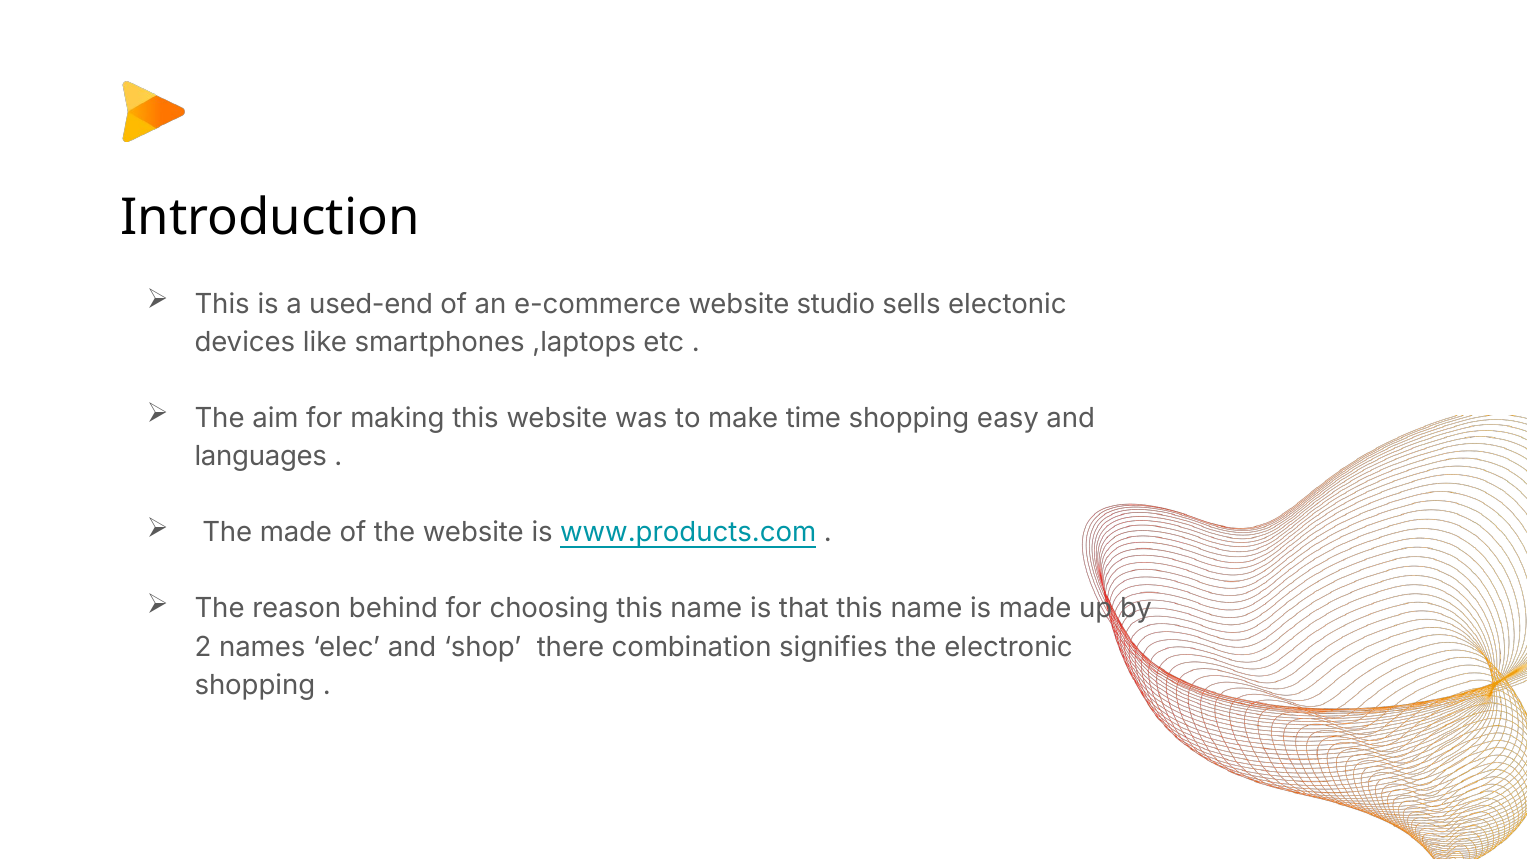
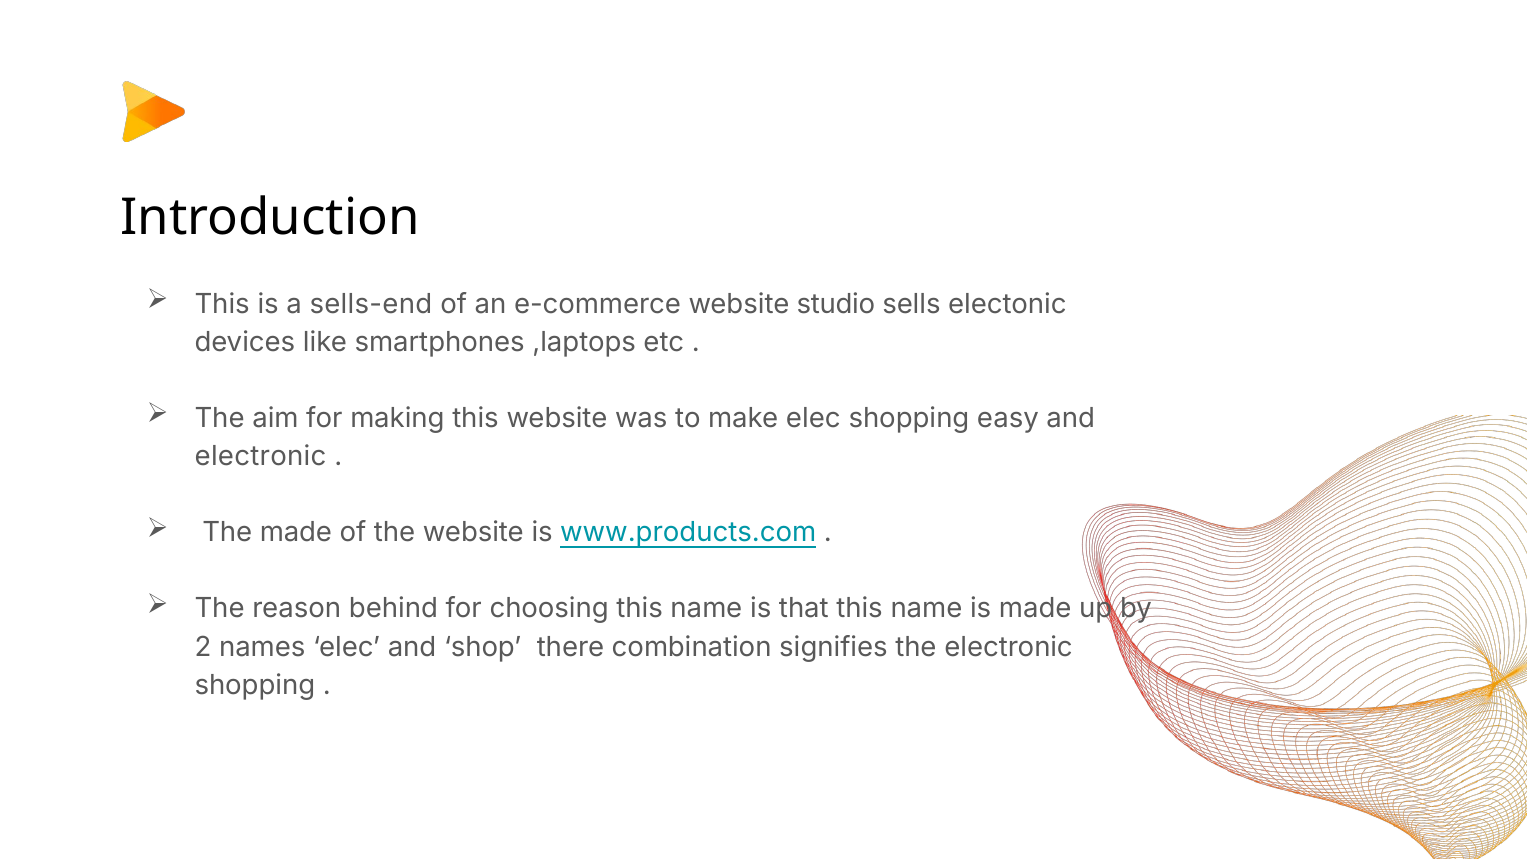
used-end: used-end -> sells-end (371, 304)
make time: time -> elec (813, 418)
languages: languages -> electronic (260, 456)
